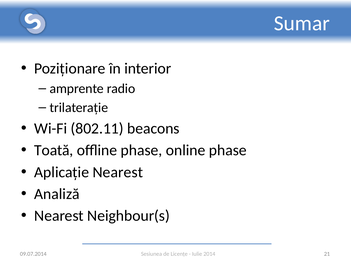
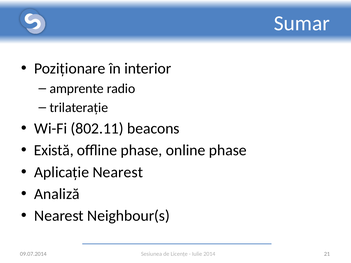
Toată: Toată -> Există (54, 150)
